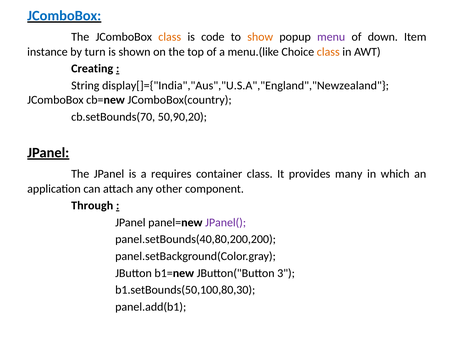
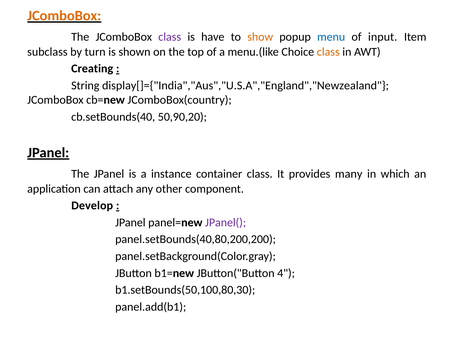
JComboBox colour: blue -> orange (64, 16)
class colour: orange -> purple (170, 37)
code: code -> have (213, 37)
menu colour: purple -> blue (331, 37)
down: down -> input (383, 37)
instance: instance -> subclass (47, 52)
cb.setBounds(70: cb.setBounds(70 -> cb.setBounds(40 (113, 117)
requires: requires -> instance (171, 174)
Through: Through -> Develop (92, 206)
3: 3 -> 4 (286, 273)
